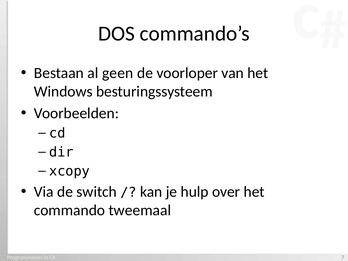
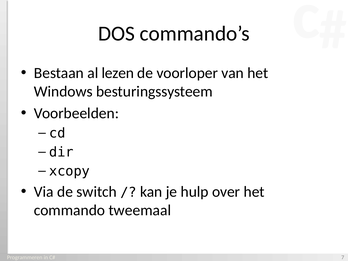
geen: geen -> lezen (118, 73)
